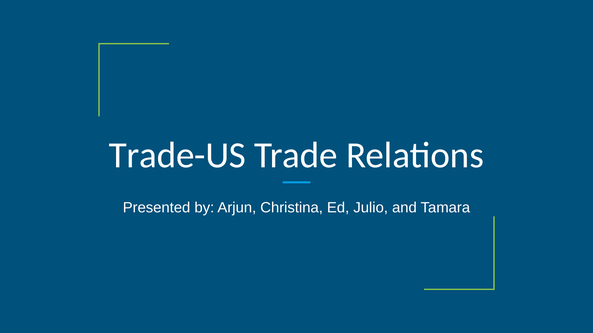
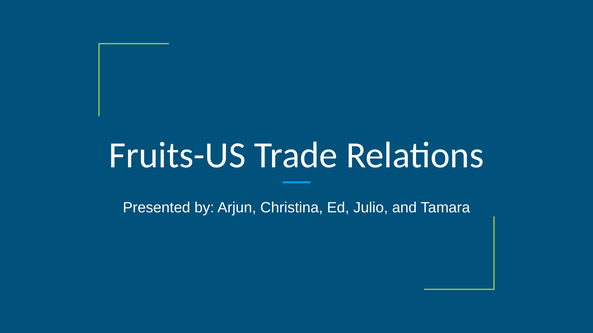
Trade-US: Trade-US -> Fruits-US (177, 156)
